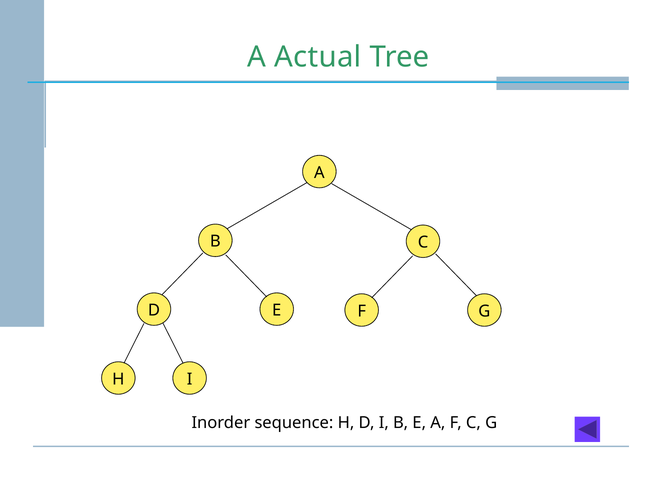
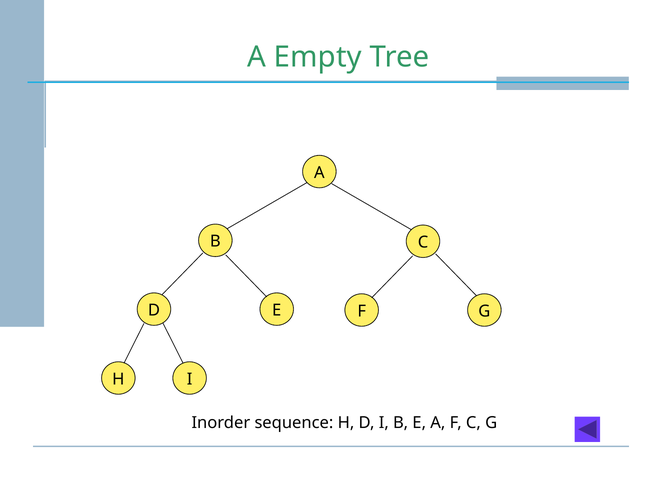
Actual: Actual -> Empty (318, 57)
